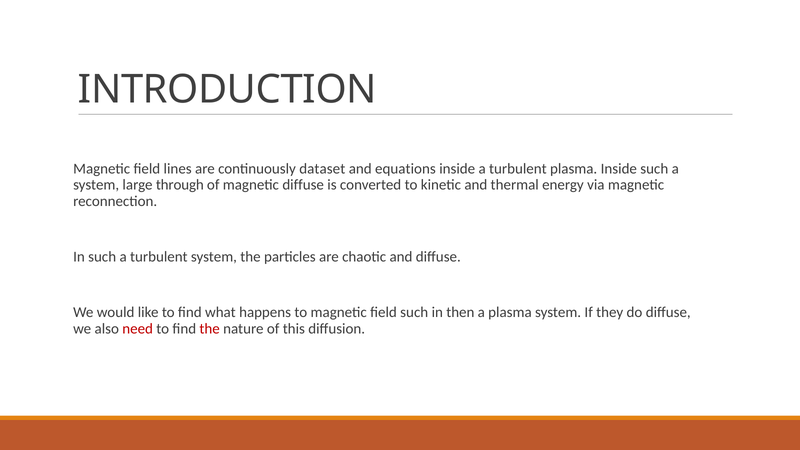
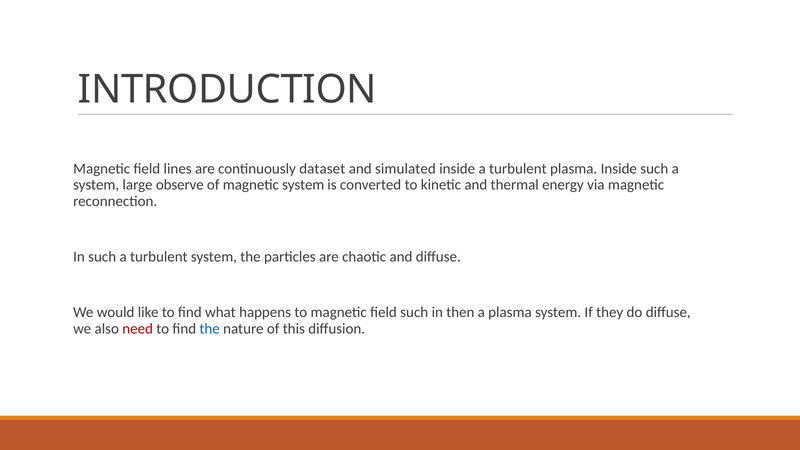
equations: equations -> simulated (405, 169)
through: through -> observe (180, 185)
magnetic diffuse: diffuse -> system (303, 185)
the colour: red -> blue (210, 329)
